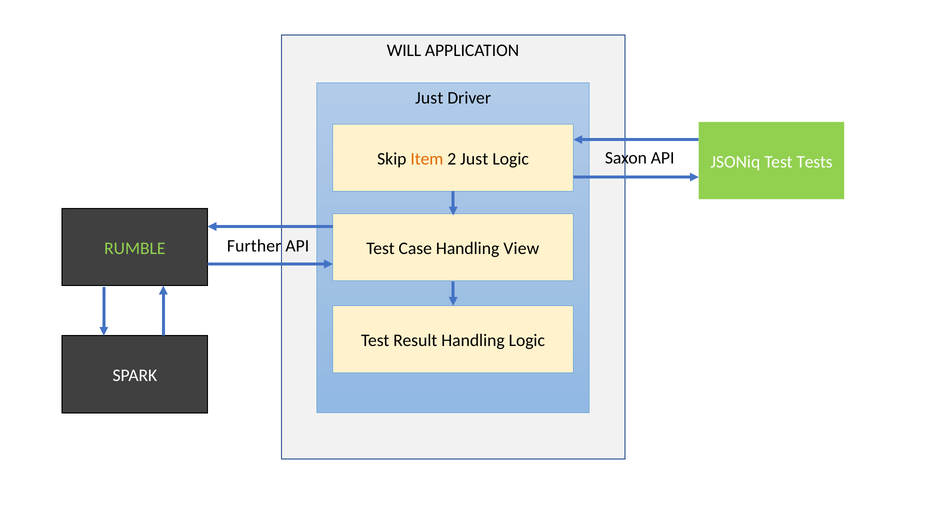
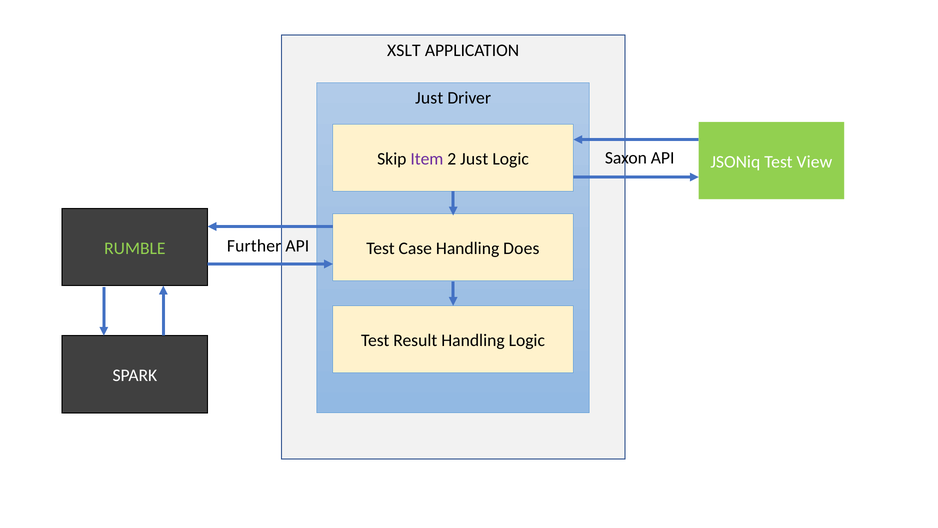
WILL: WILL -> XSLT (404, 50)
Item colour: orange -> purple (427, 159)
Tests: Tests -> View (814, 162)
View: View -> Does (521, 248)
